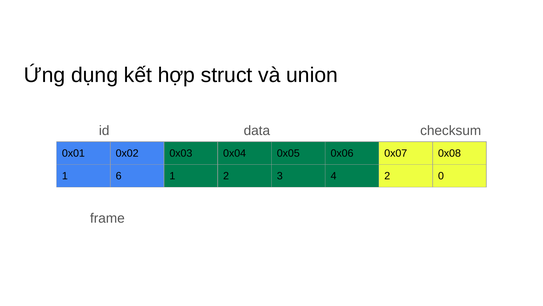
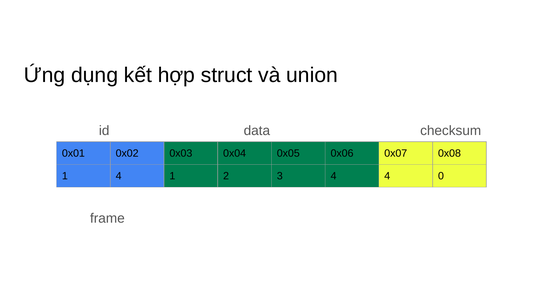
1 6: 6 -> 4 (119, 176)
4 2: 2 -> 4 (387, 176)
